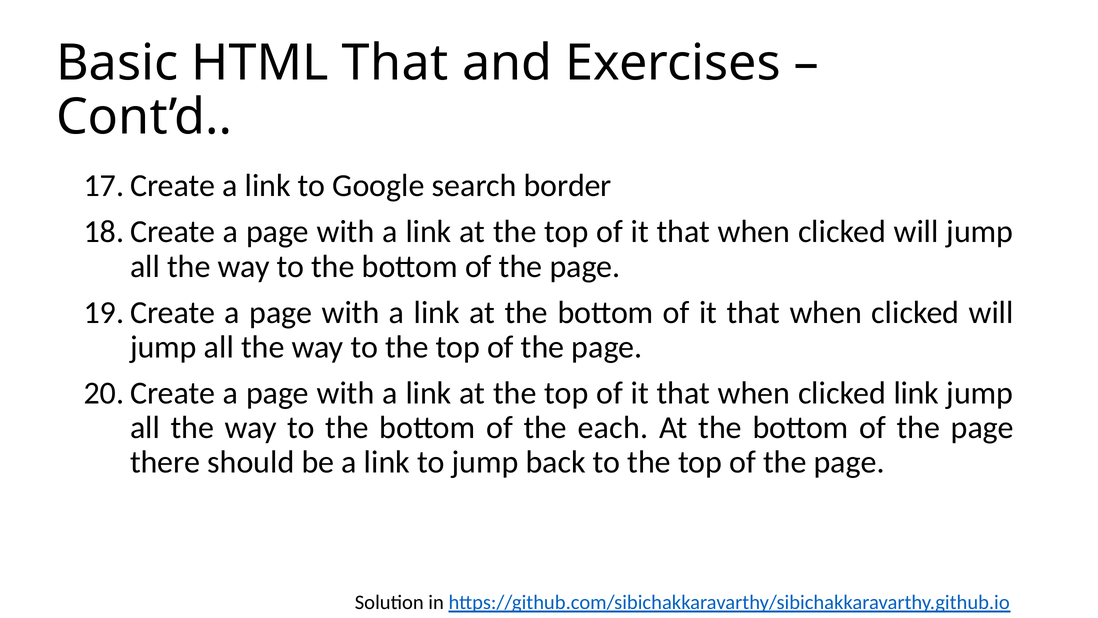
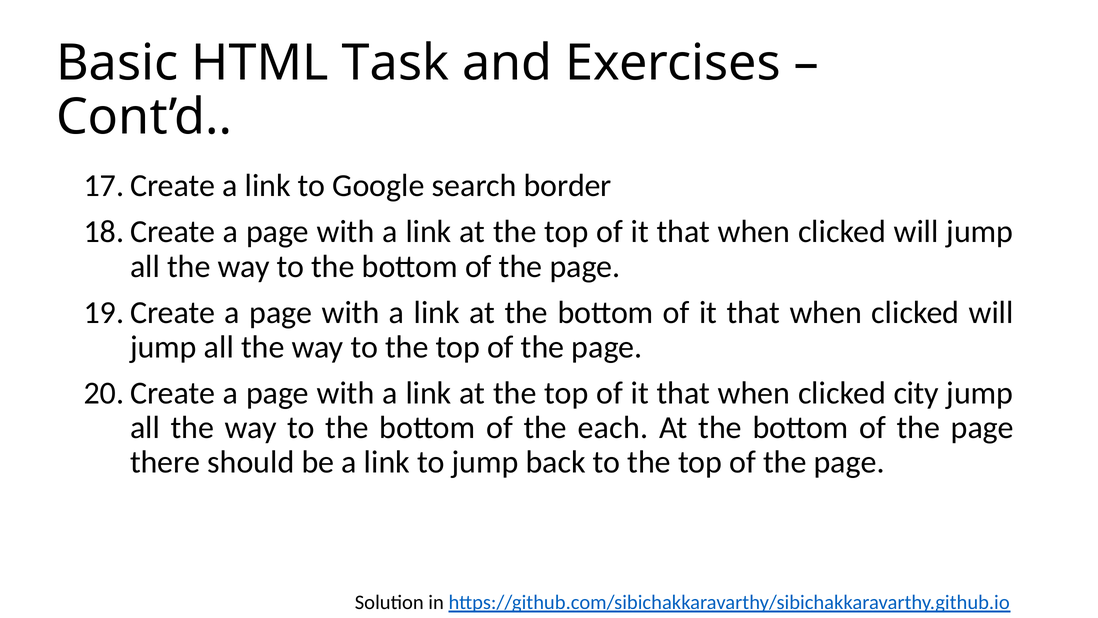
HTML That: That -> Task (395, 63)
clicked link: link -> city (916, 393)
